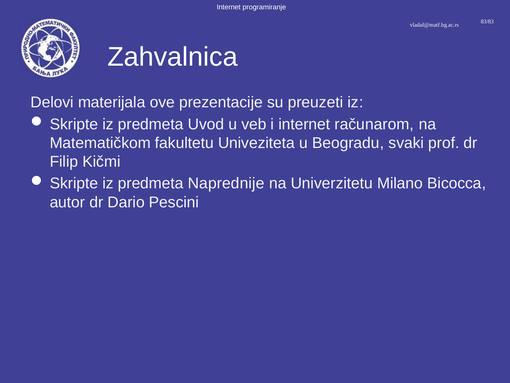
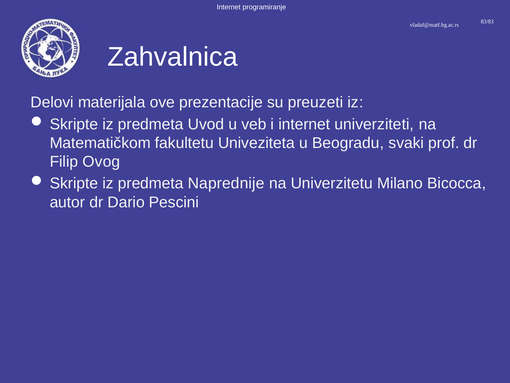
računarom: računarom -> univerziteti (374, 124)
Kičmi: Kičmi -> Ovog (101, 161)
